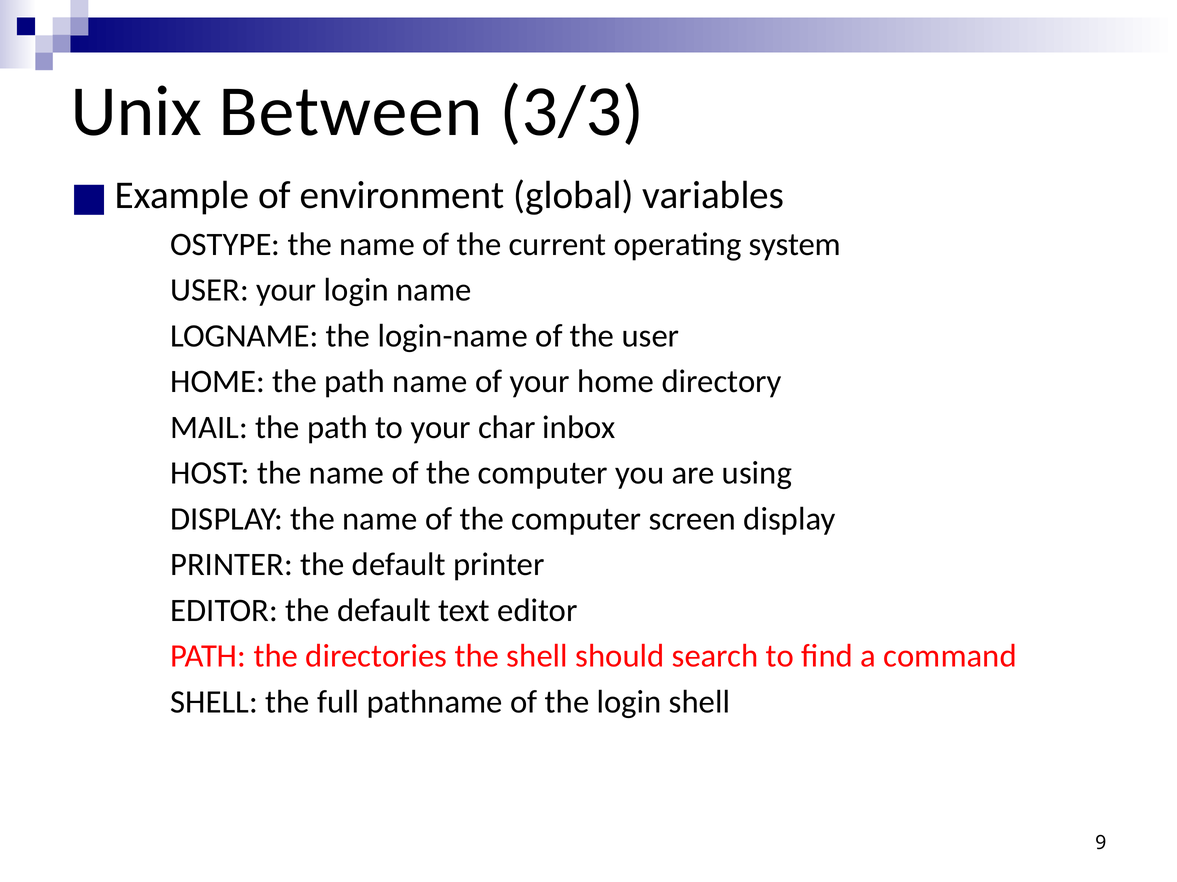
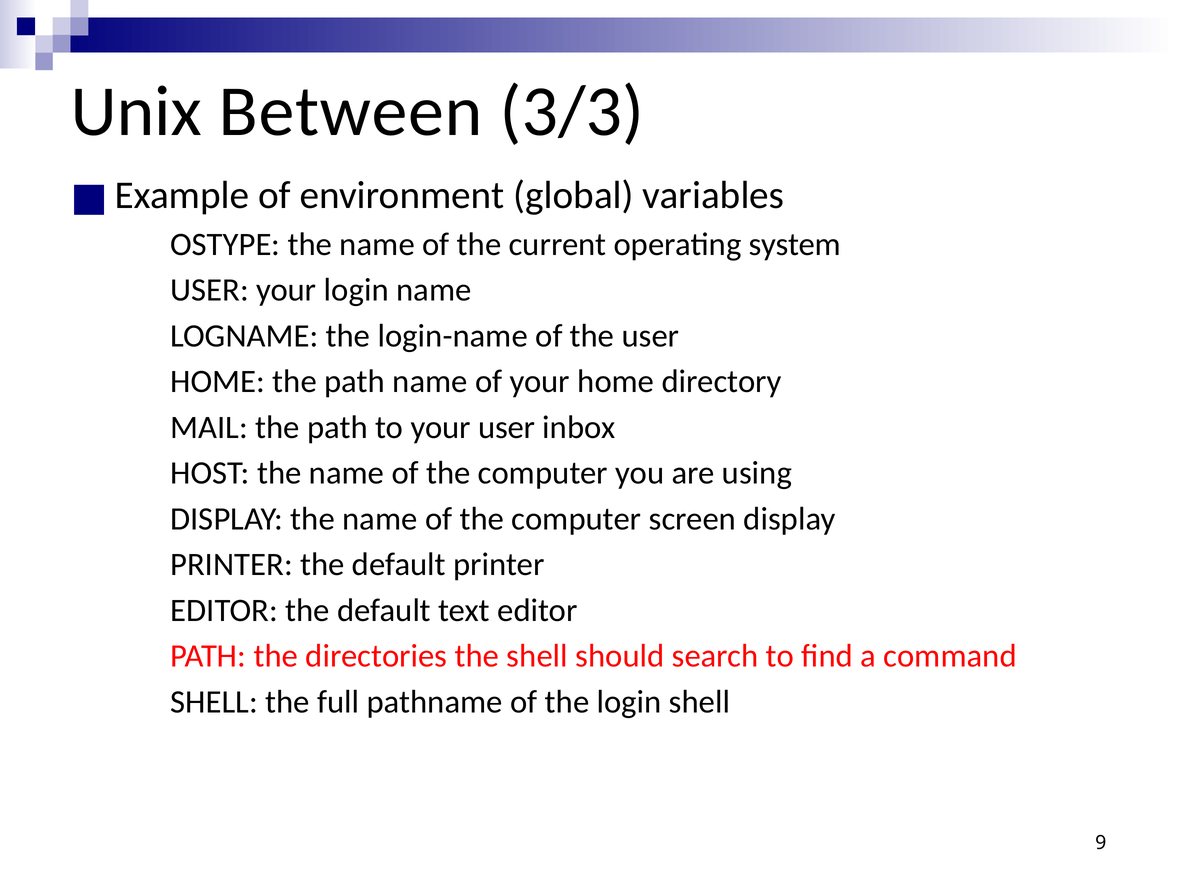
your char: char -> user (507, 428)
